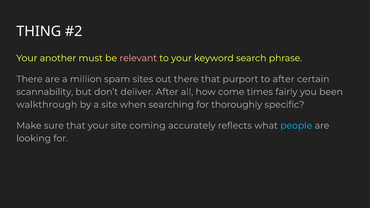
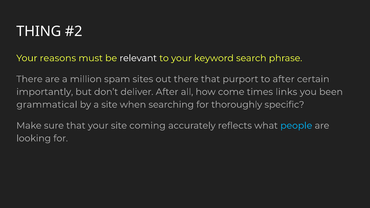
another: another -> reasons (58, 58)
relevant colour: pink -> white (138, 58)
scannability: scannability -> importantly (45, 92)
fairly: fairly -> links (286, 92)
walkthrough: walkthrough -> grammatical (47, 105)
